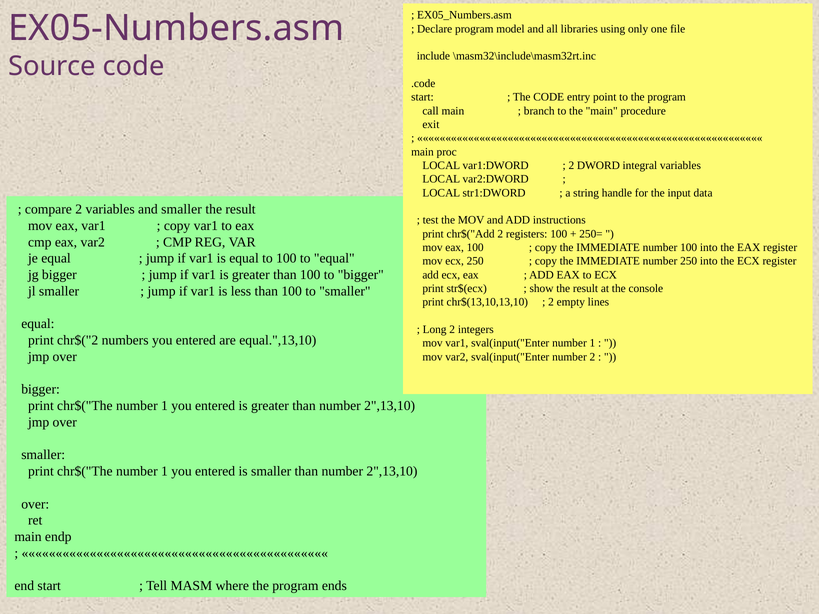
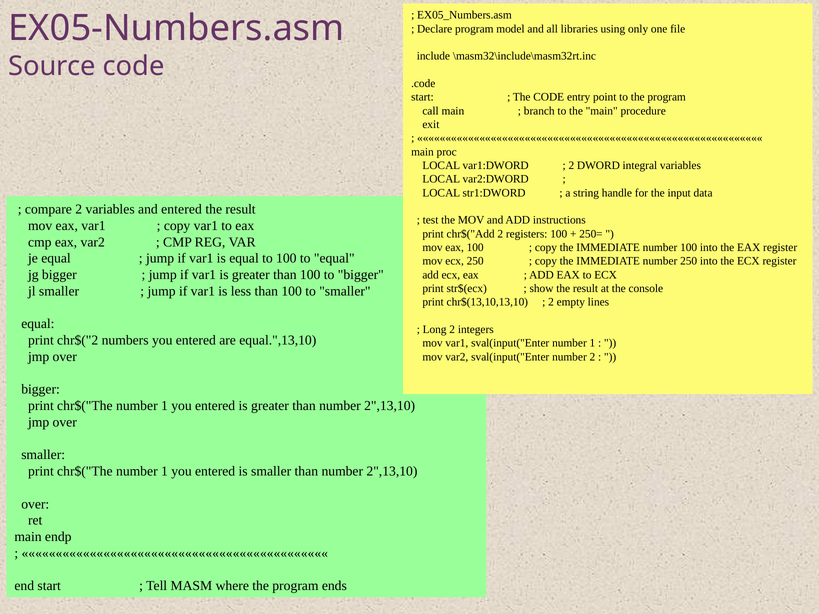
and smaller: smaller -> entered (182, 209)
